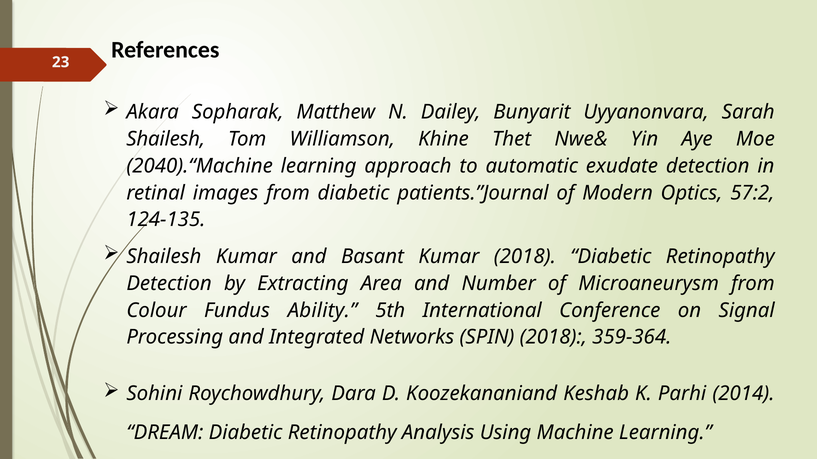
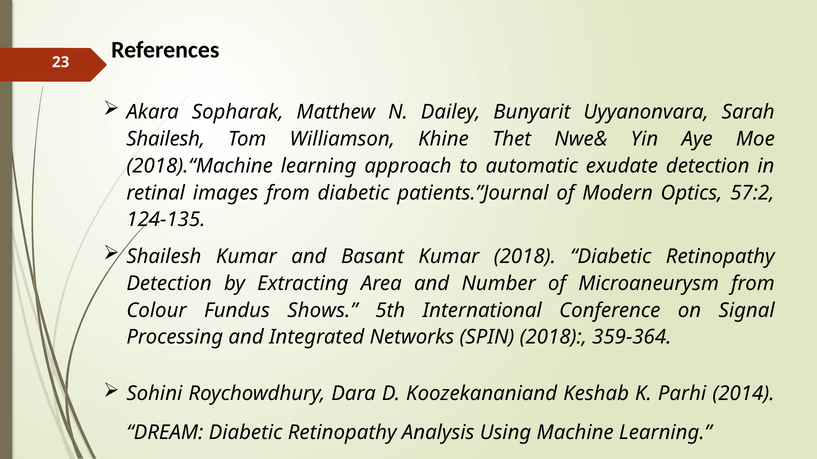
2040).“Machine: 2040).“Machine -> 2018).“Machine (200, 166)
Ability: Ability -> Shows (323, 311)
